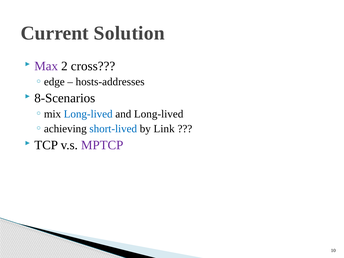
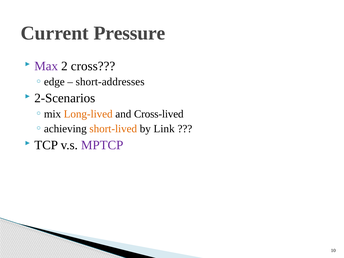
Solution: Solution -> Pressure (129, 33)
hosts-addresses: hosts-addresses -> short-addresses (110, 82)
8-Scenarios: 8-Scenarios -> 2-Scenarios (65, 98)
Long-lived colour: blue -> orange (88, 114)
and Long-lived: Long-lived -> Cross-lived (159, 114)
short-lived colour: blue -> orange (113, 129)
